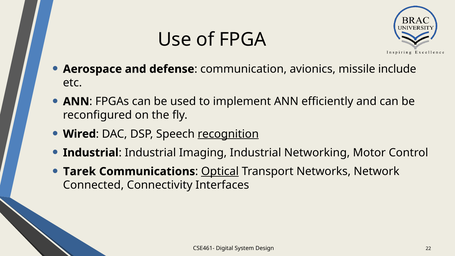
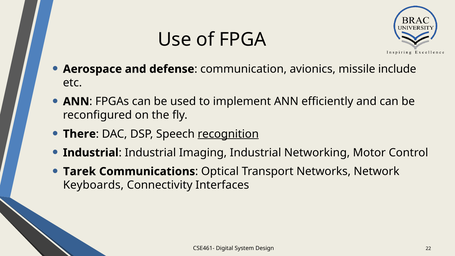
Wired: Wired -> There (79, 134)
Optical underline: present -> none (220, 171)
Connected: Connected -> Keyboards (93, 185)
